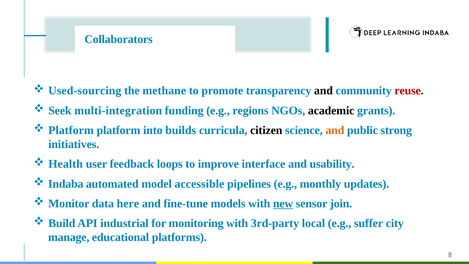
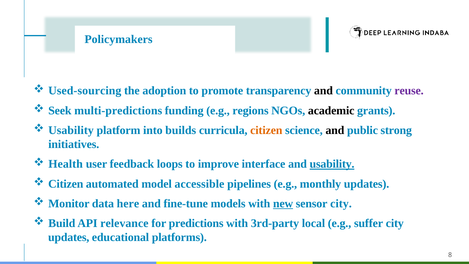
Collaborators: Collaborators -> Policymakers (119, 39)
methane: methane -> adoption (164, 91)
reuse colour: red -> purple (409, 91)
multi-integration: multi-integration -> multi-predictions (118, 110)
Platform: Platform -> Usability (71, 130)
citizen colour: black -> orange (266, 130)
and colour: orange -> black (335, 130)
usability underline: none -> present (332, 164)
Indaba: Indaba -> Citizen (66, 184)
sensor join: join -> city (341, 203)
industrial: industrial -> relevance (124, 223)
monitoring: monitoring -> predictions (196, 223)
manage: manage -> updates (69, 237)
